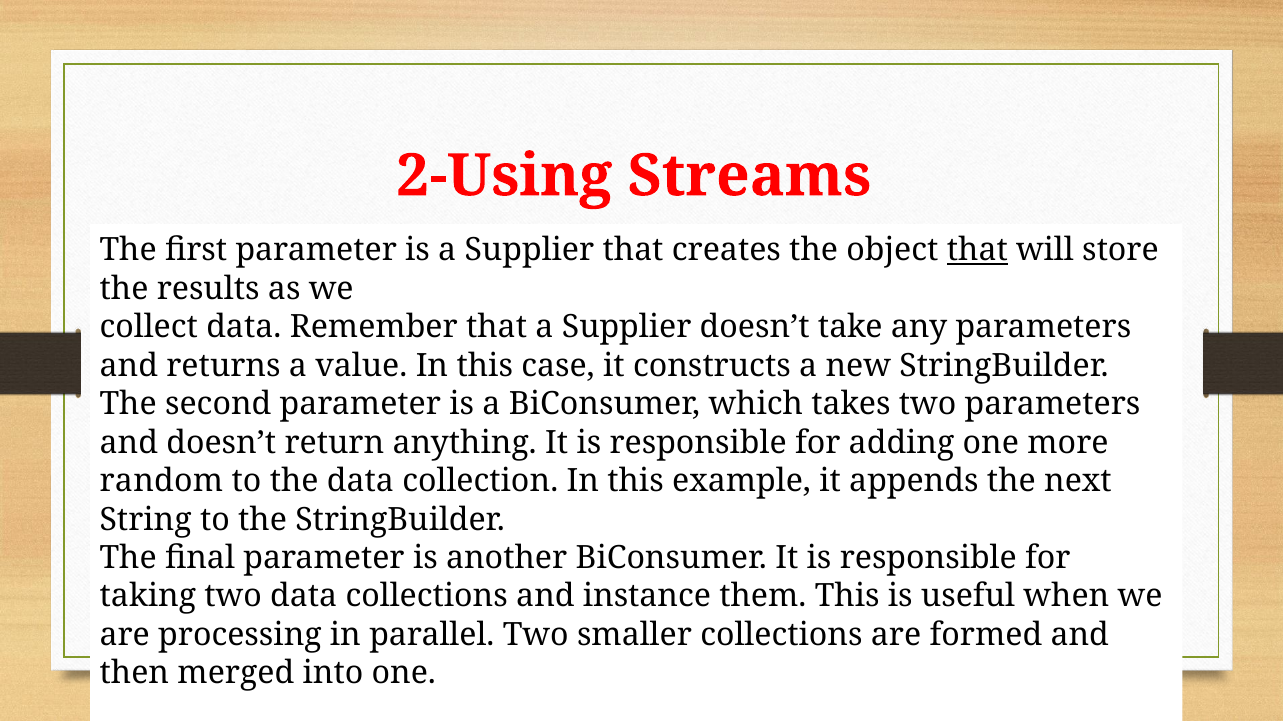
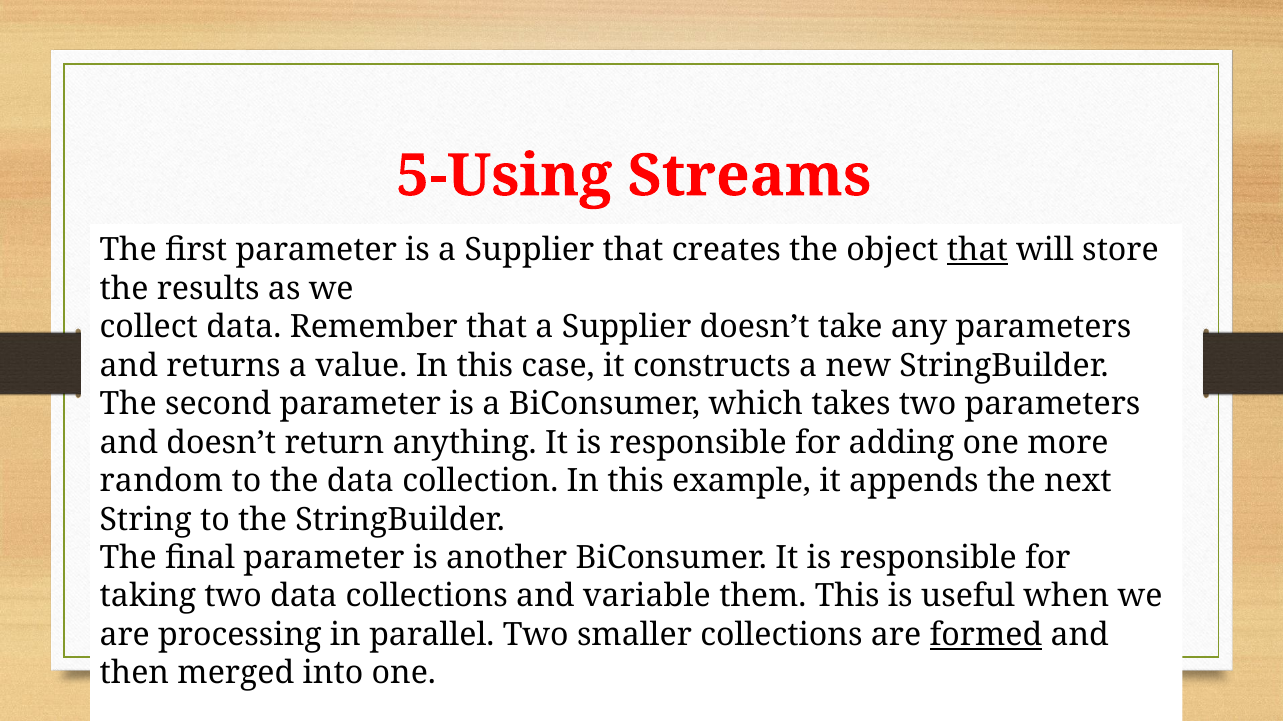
2-Using: 2-Using -> 5-Using (504, 176)
instance: instance -> variable (647, 597)
formed underline: none -> present (986, 635)
